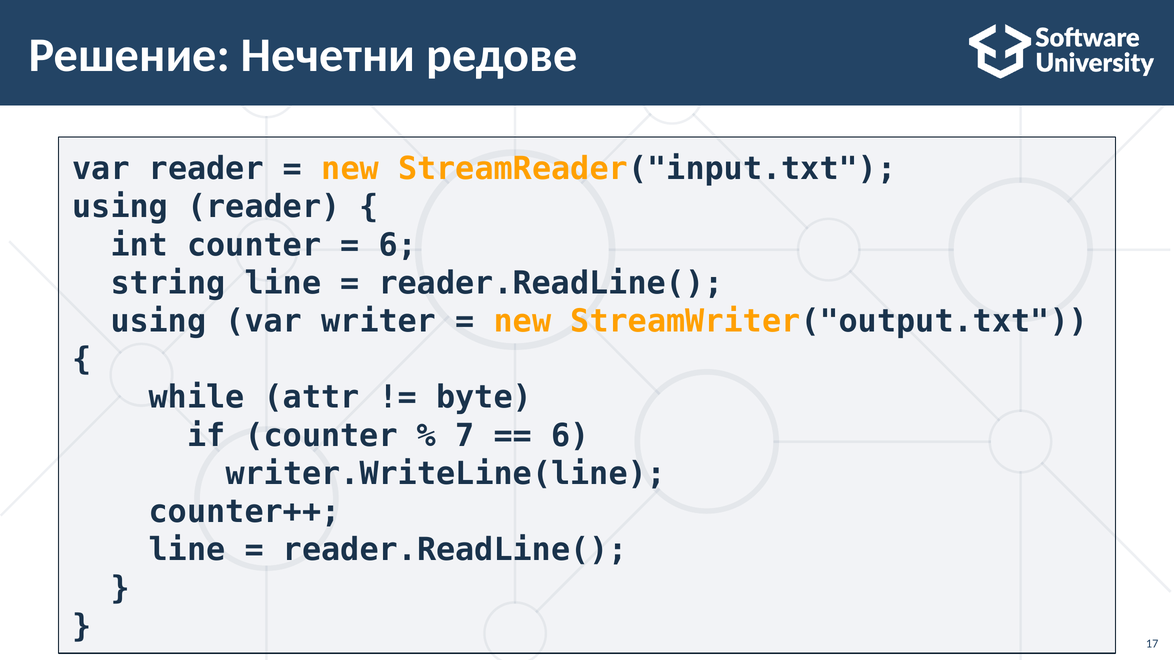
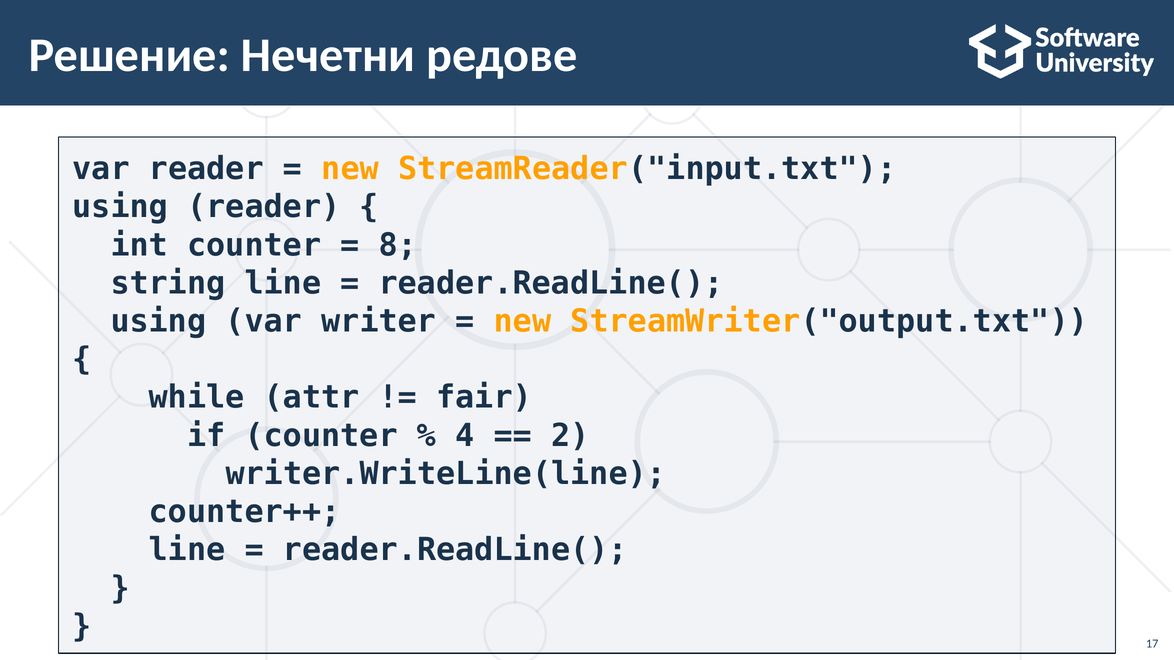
6: 6 -> 8 (398, 245)
byte: byte -> fair (484, 398)
7: 7 -> 4 (465, 436)
6: 6 -> 2 (570, 436)
